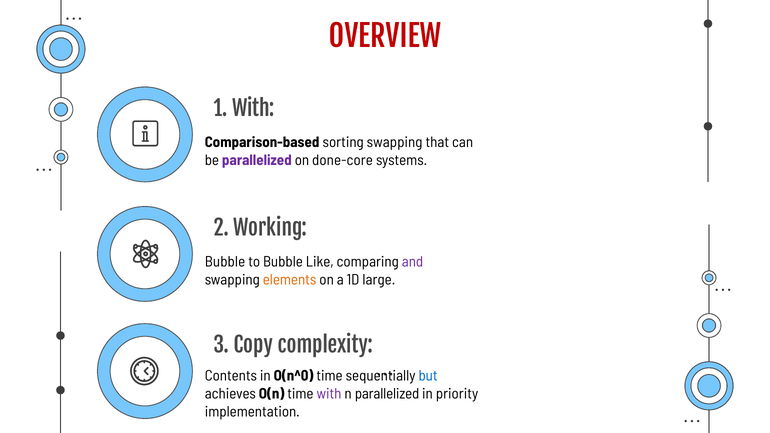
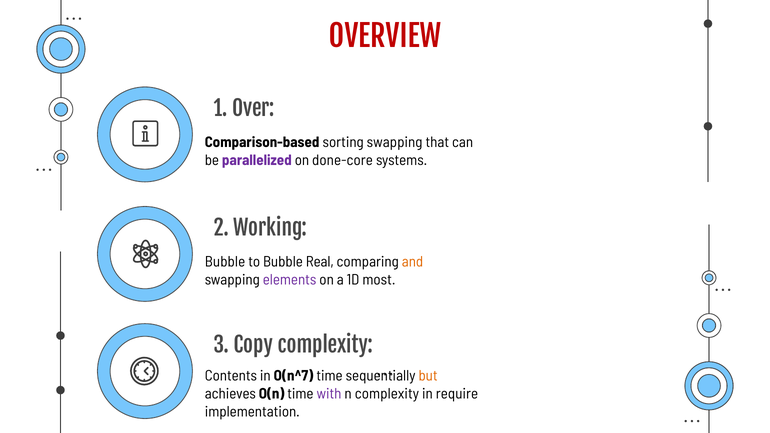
1 With: With -> Over (253, 109)
Like: Like -> Real (320, 262)
and colour: purple -> orange (413, 262)
elements colour: orange -> purple (290, 280)
large: large -> most (379, 280)
O(n^0: O(n^0 -> O(n^7 (293, 376)
but colour: blue -> orange (428, 376)
n parallelized: parallelized -> complexity (387, 394)
priority: priority -> require (457, 394)
